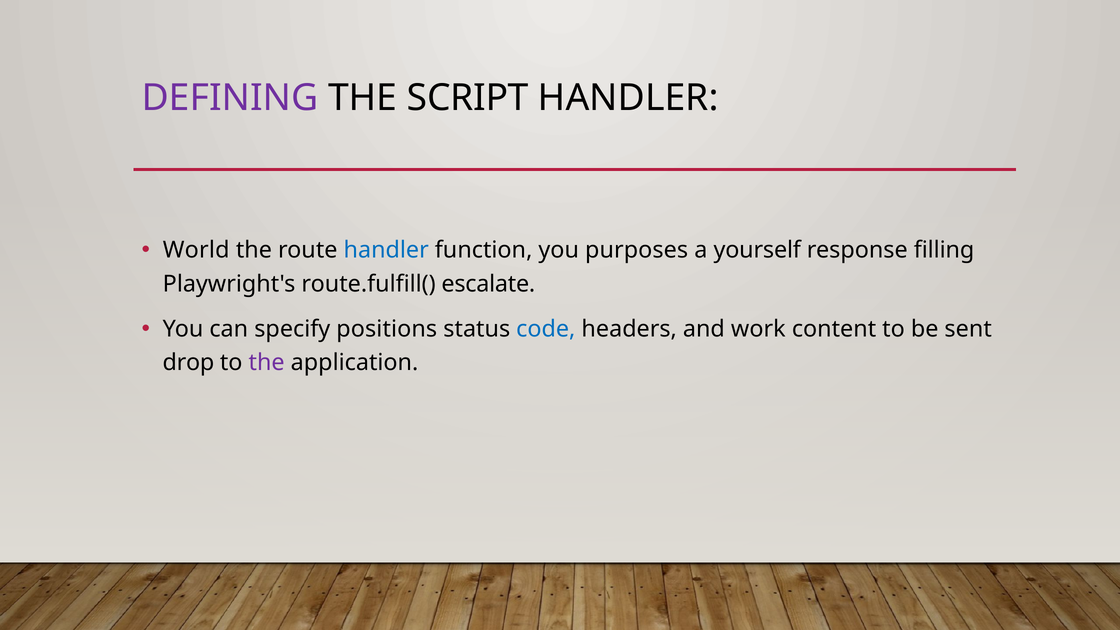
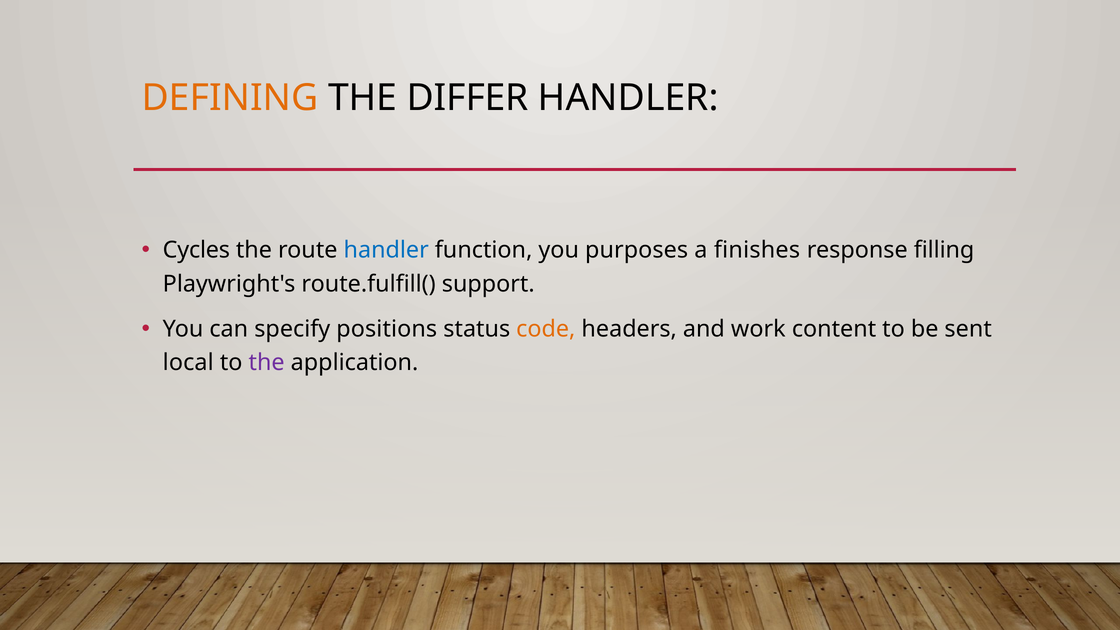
DEFINING colour: purple -> orange (230, 98)
SCRIPT: SCRIPT -> DIFFER (468, 98)
World: World -> Cycles (196, 250)
yourself: yourself -> finishes (757, 250)
escalate: escalate -> support (488, 284)
code colour: blue -> orange (546, 329)
drop: drop -> local (188, 363)
